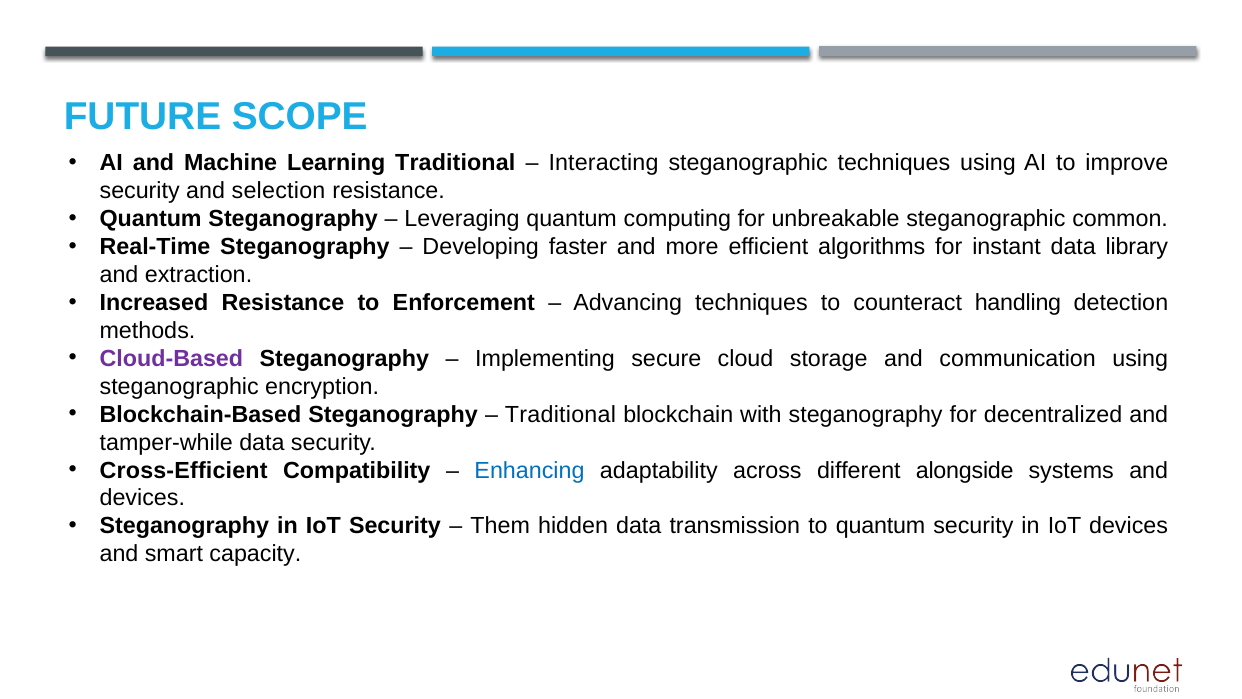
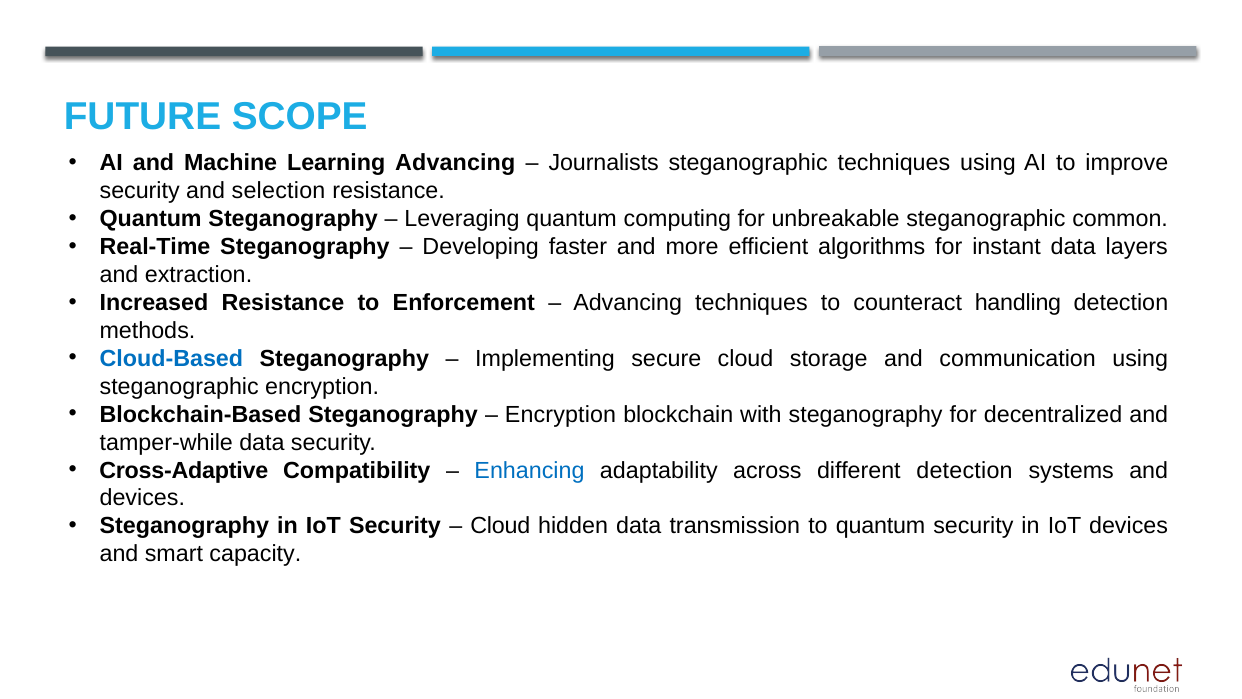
Learning Traditional: Traditional -> Advancing (455, 163)
Interacting: Interacting -> Journalists (604, 163)
library: library -> layers (1137, 247)
Cloud-Based colour: purple -> blue (171, 358)
Traditional: Traditional -> Encryption (561, 414)
Cross-Efficient: Cross-Efficient -> Cross-Adaptive (184, 470)
different alongside: alongside -> detection (965, 470)
Them: Them -> Cloud (500, 526)
